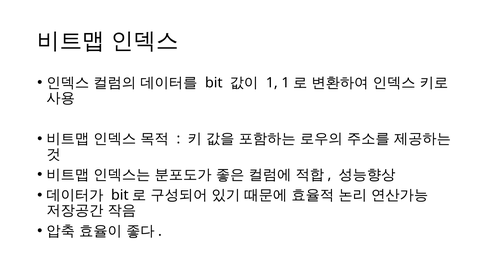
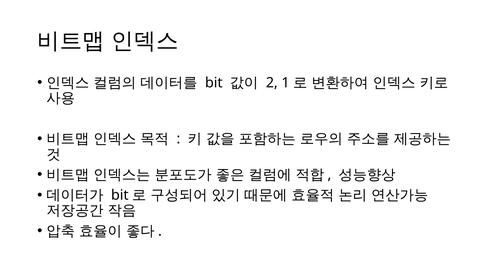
1: 1 -> 2 (272, 83)
